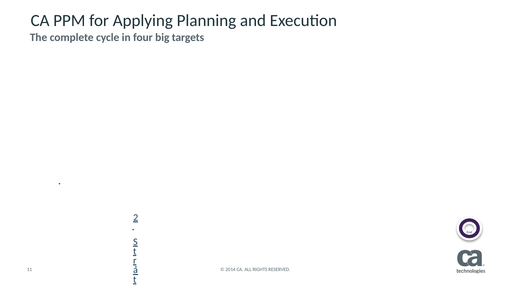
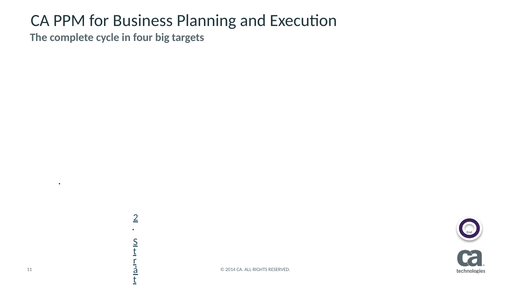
Applying: Applying -> Business (143, 20)
